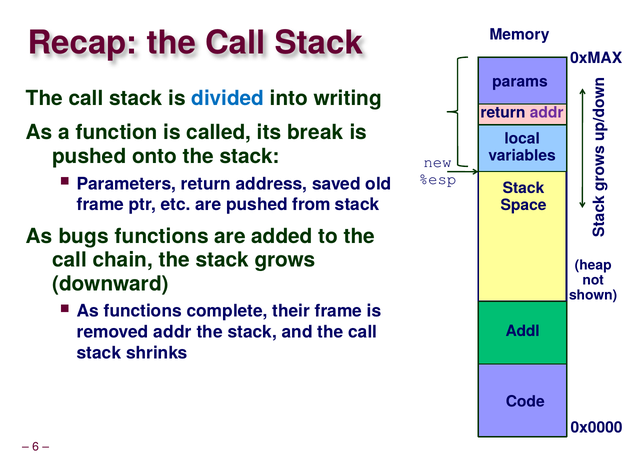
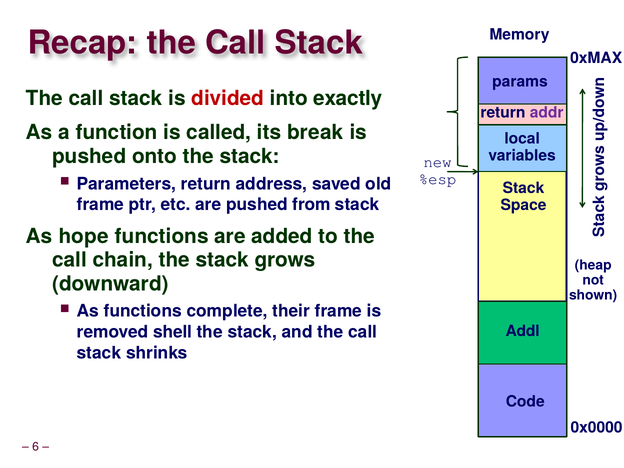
divided colour: blue -> red (228, 98)
writing: writing -> exactly (348, 98)
bugs: bugs -> hope (84, 236)
removed addr: addr -> shell (173, 332)
